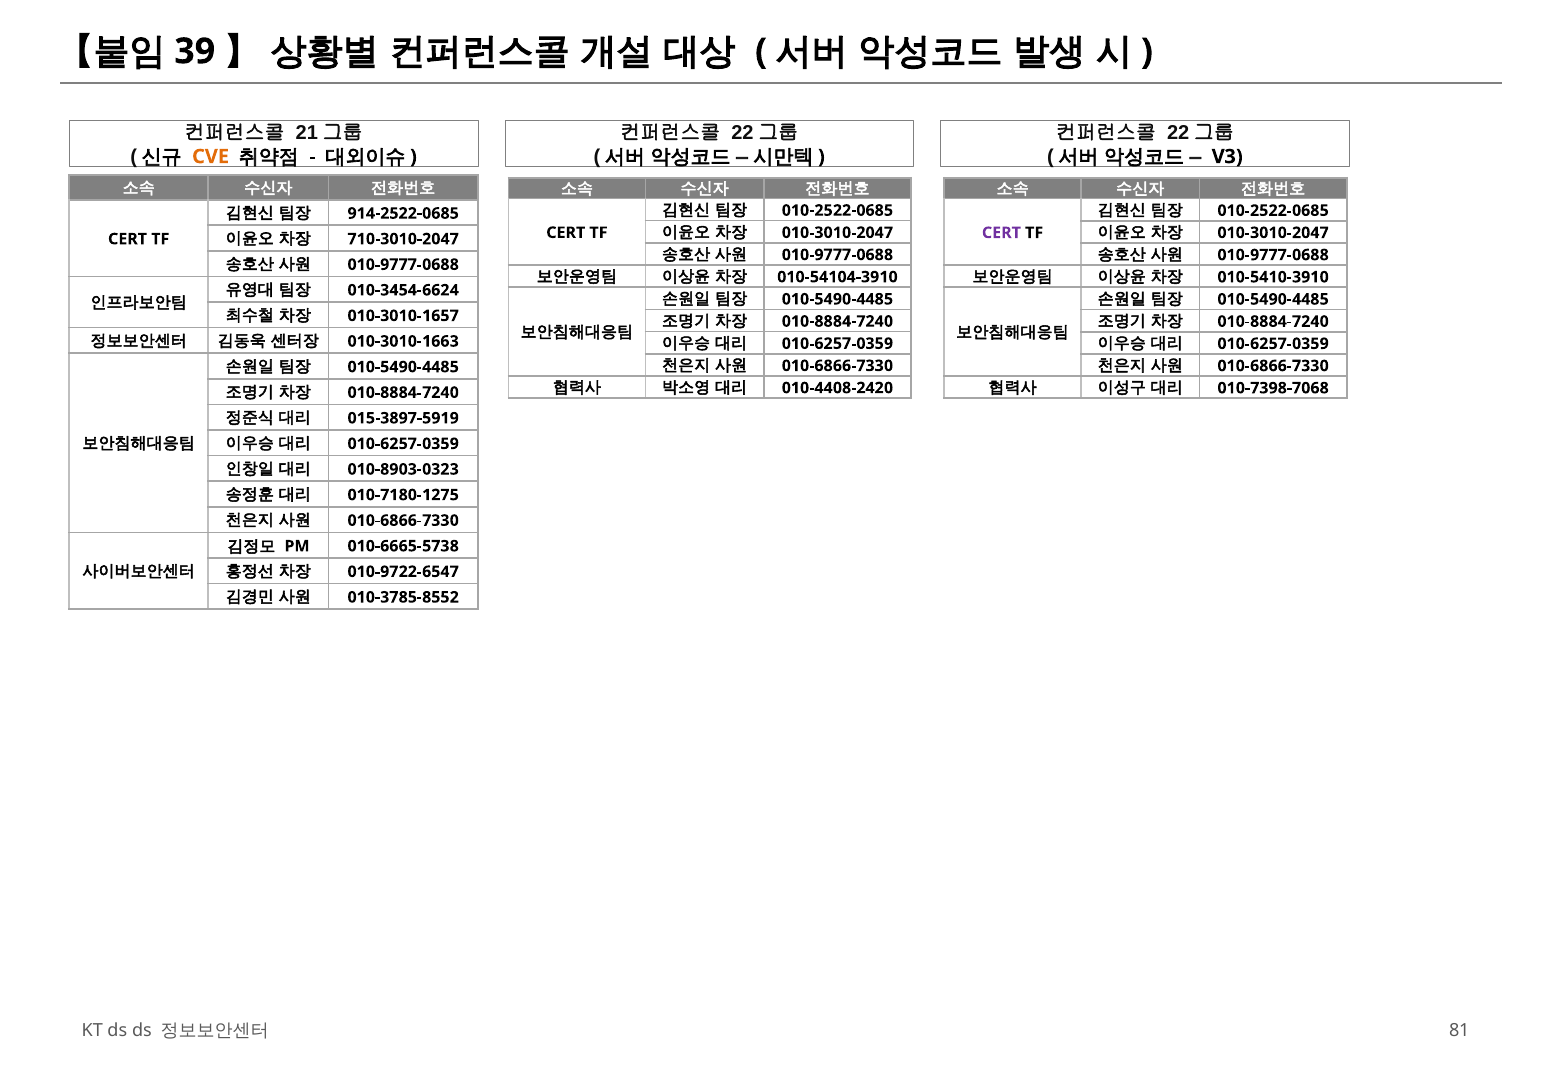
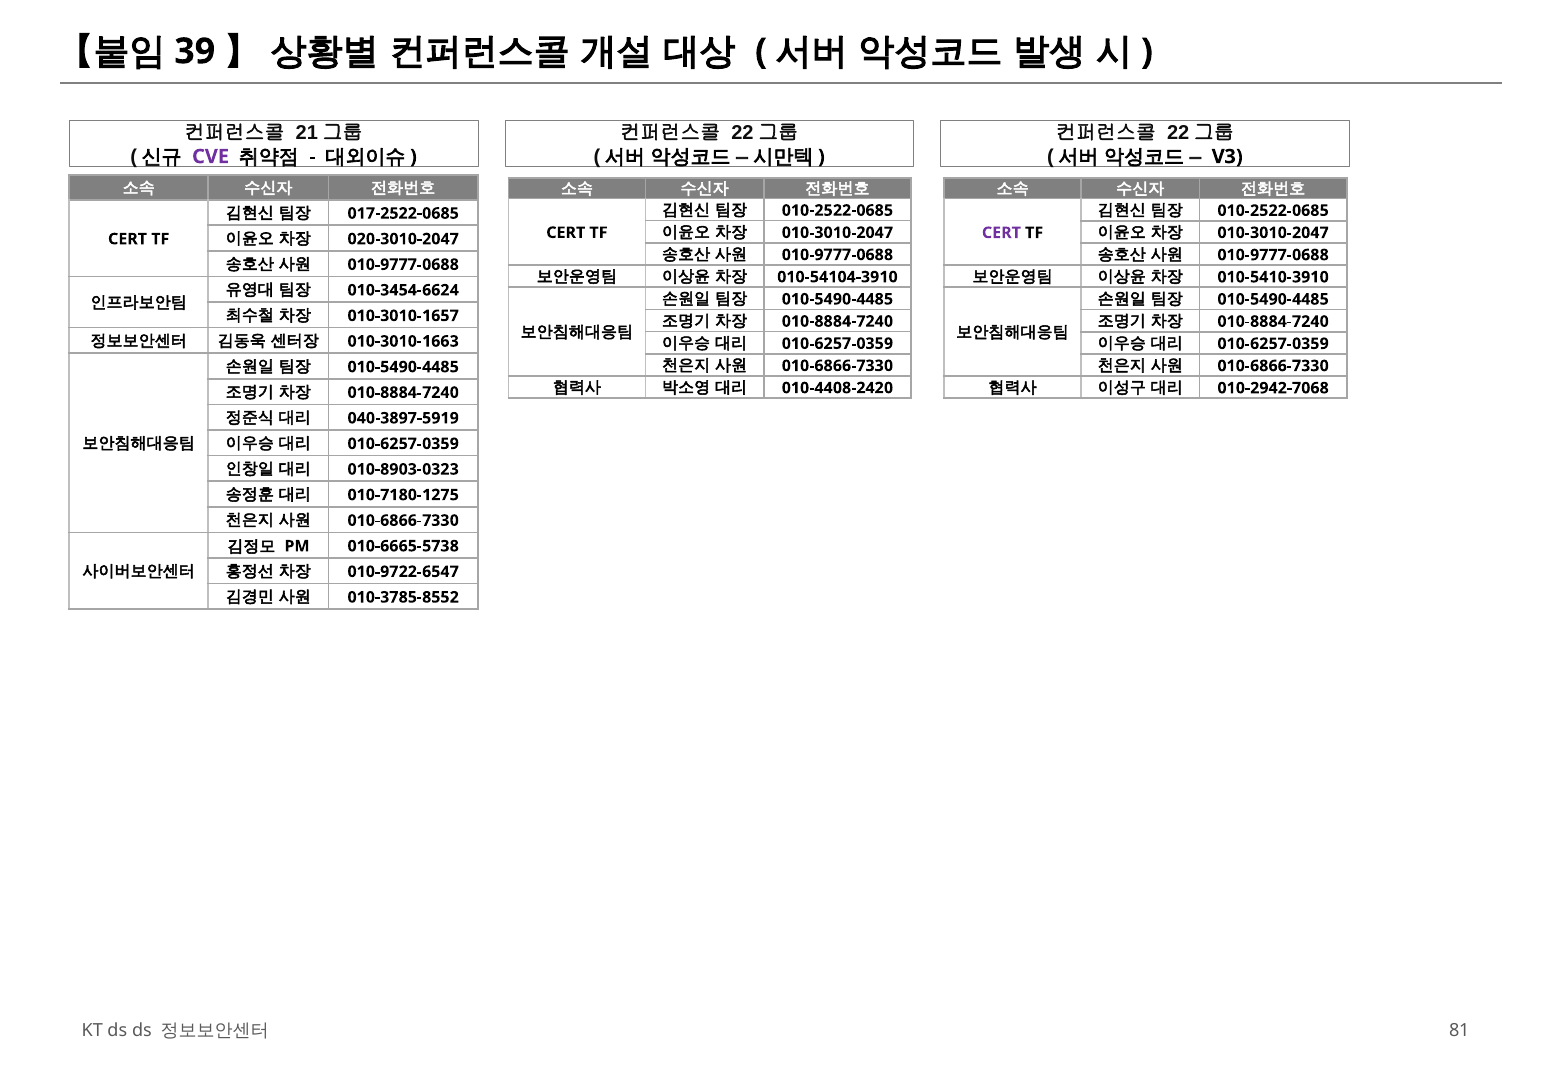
CVE colour: orange -> purple (211, 157)
914-2522-0685: 914-2522-0685 -> 017-2522-0685 (403, 213)
710-3010-2047: 710-3010-2047 -> 020-3010-2047 (403, 239)
010-7398-7068: 010-7398-7068 -> 010-2942-7068 (1273, 388)
015-3897-5919: 015-3897-5919 -> 040-3897-5919 (403, 418)
